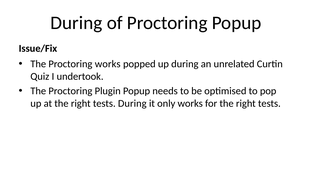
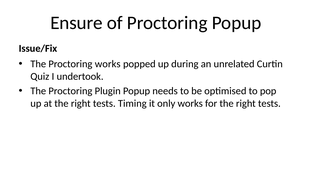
During: During -> Ensure (76, 23)
tests During: During -> Timing (132, 104)
